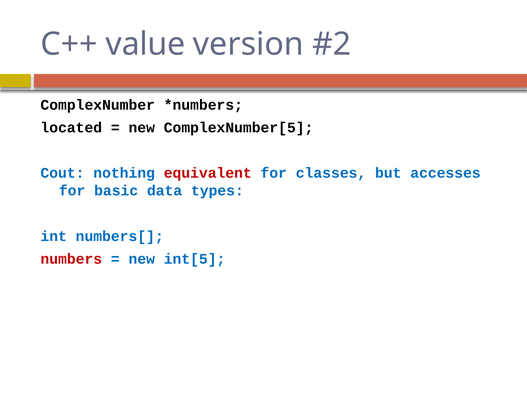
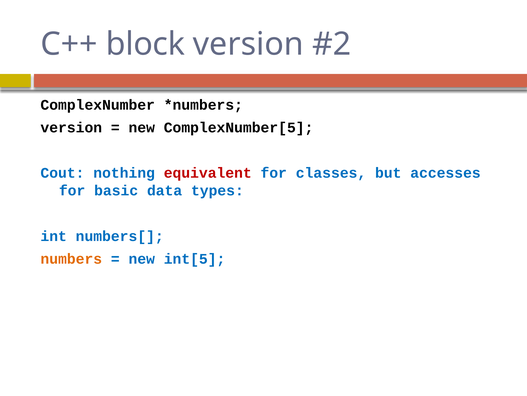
value: value -> block (145, 44)
located: located -> version (71, 127)
numbers colour: red -> orange (71, 259)
